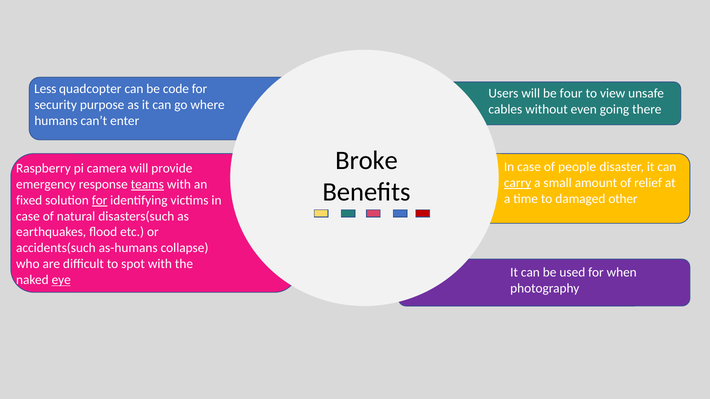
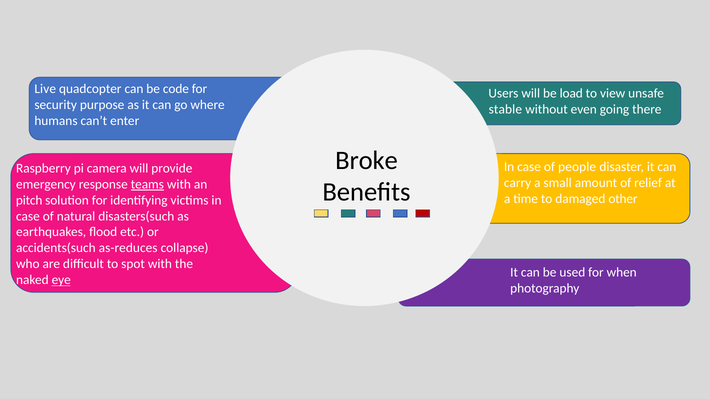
Less: Less -> Live (45, 89)
four: four -> load (571, 94)
cables: cables -> stable (505, 110)
carry underline: present -> none (518, 183)
fixed: fixed -> pitch (29, 200)
for underline: present -> none (100, 200)
as-humans: as-humans -> as-reduces (128, 248)
